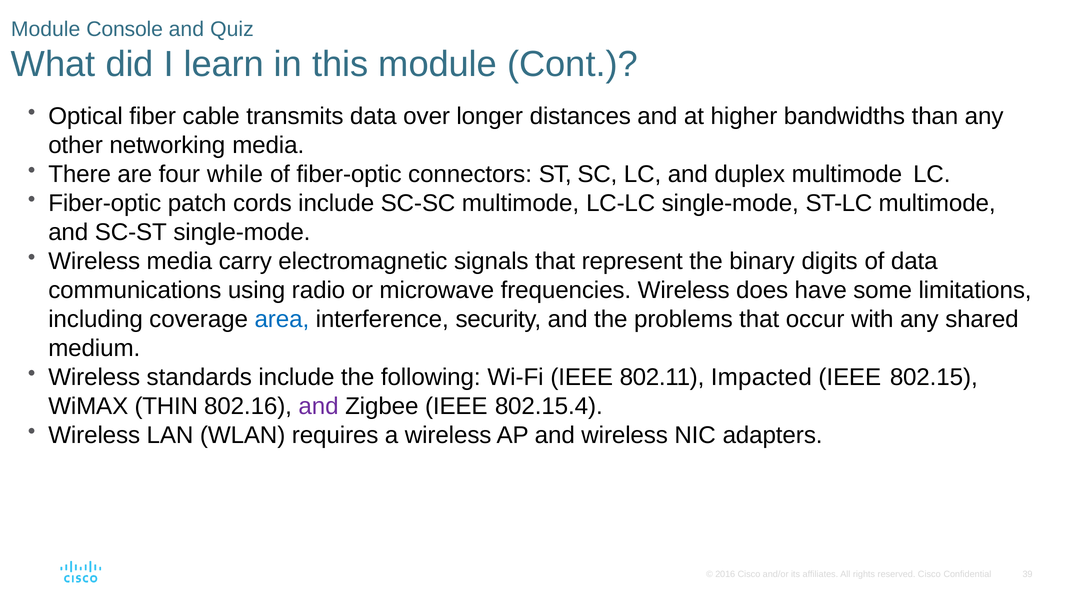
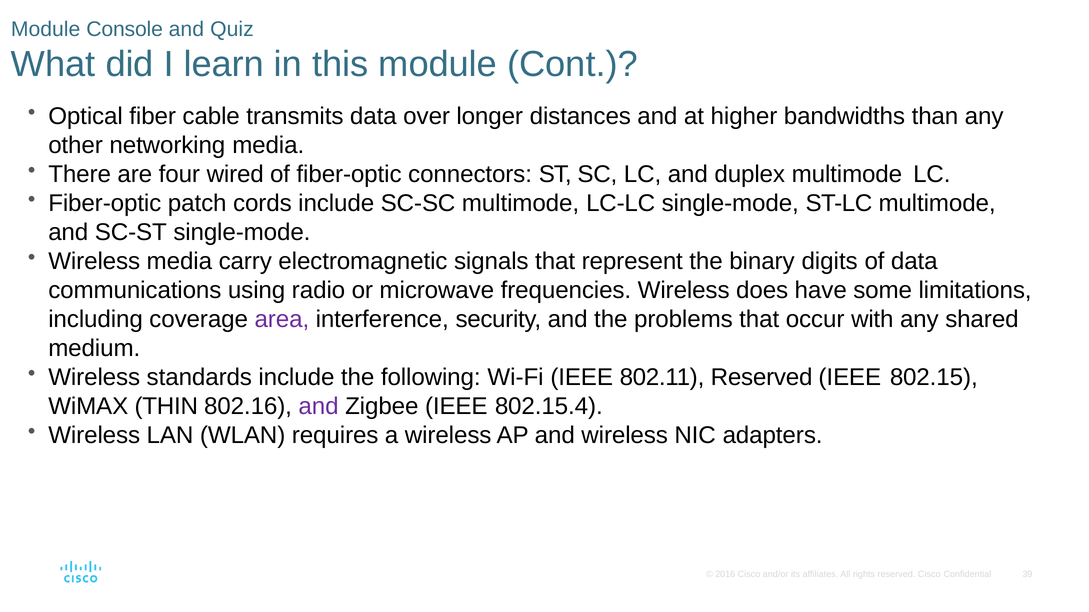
while: while -> wired (235, 174)
area colour: blue -> purple (282, 319)
802.11 Impacted: Impacted -> Reserved (762, 378)
